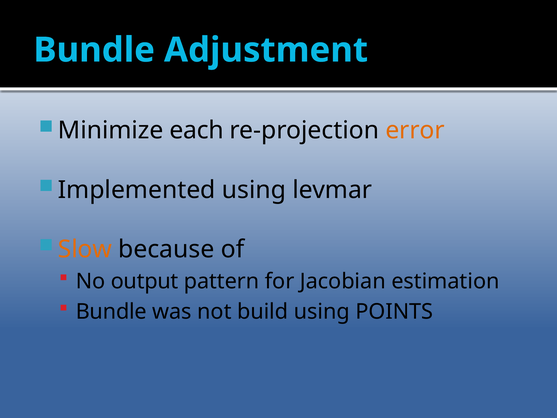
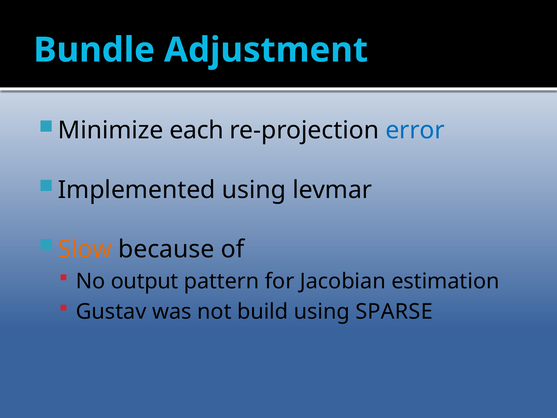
error colour: orange -> blue (415, 130)
Bundle: Bundle -> Gustav (111, 311)
POINTS: POINTS -> SPARSE (394, 311)
